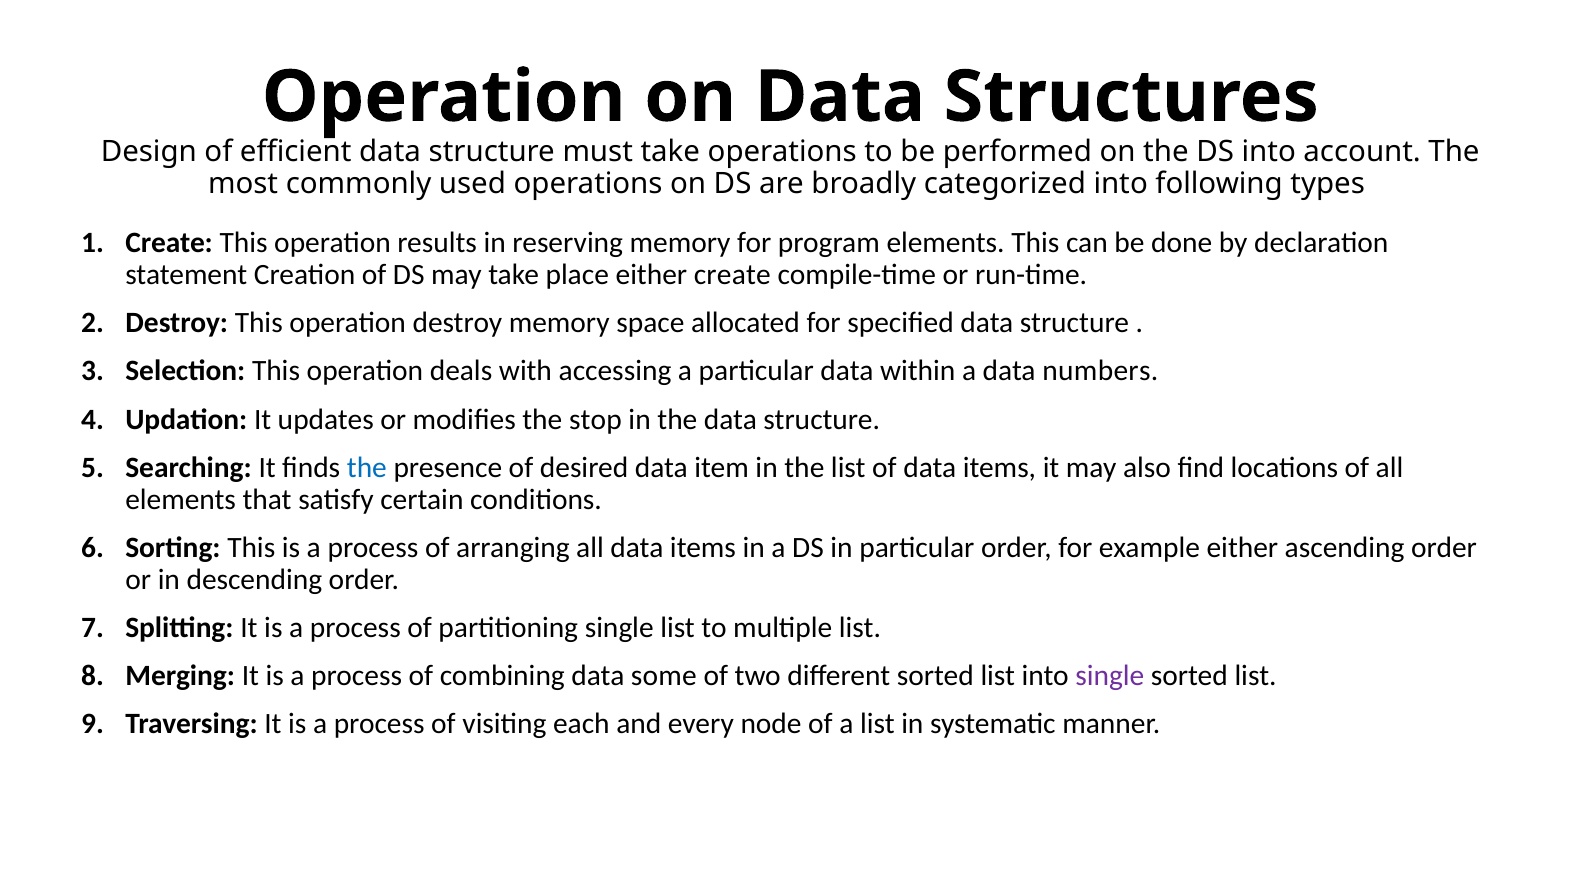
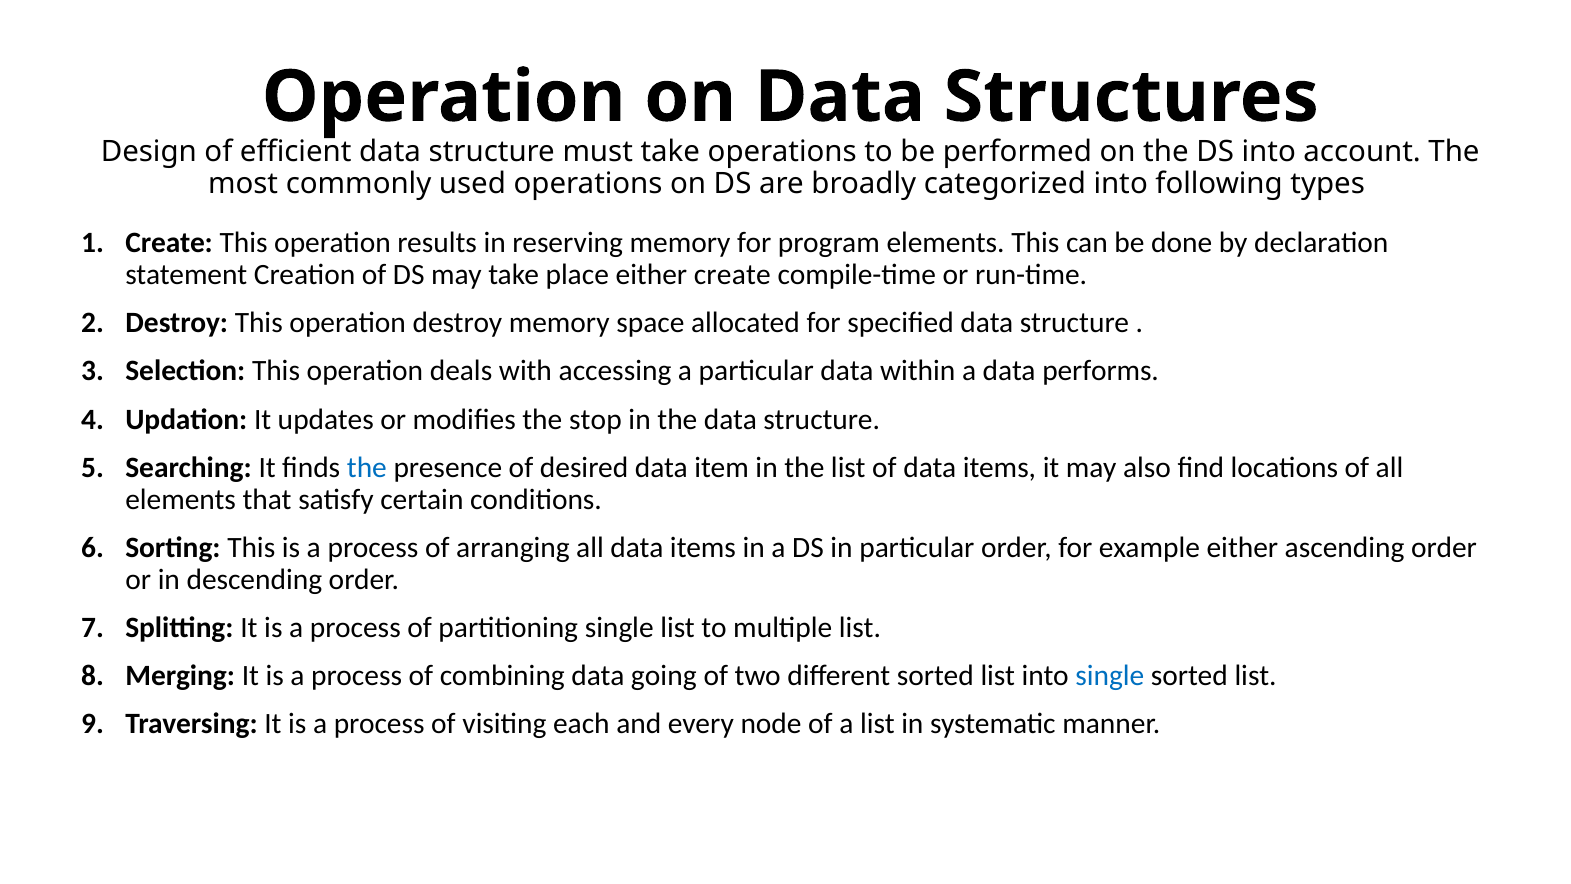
numbers: numbers -> performs (1101, 371)
some: some -> going (664, 676)
single colour: purple -> blue (1110, 676)
